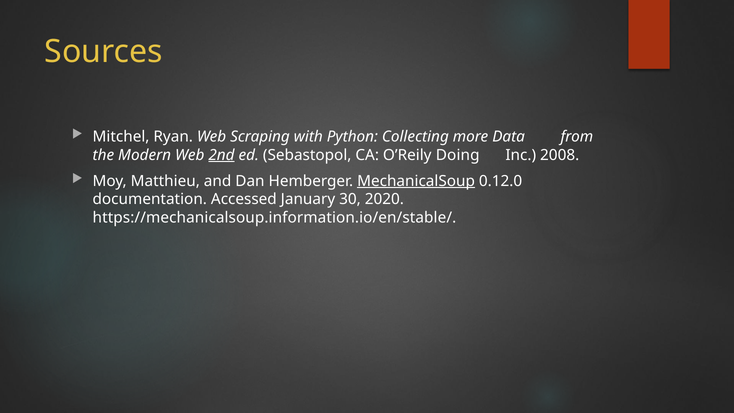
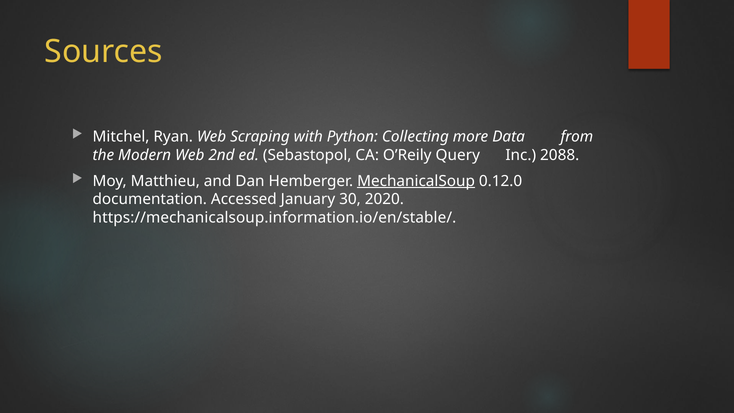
2nd underline: present -> none (221, 155)
Doing: Doing -> Query (458, 155)
2008: 2008 -> 2088 (560, 155)
